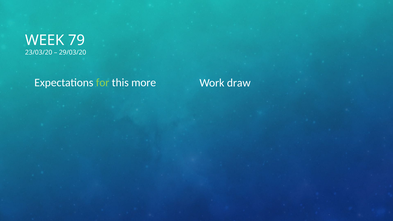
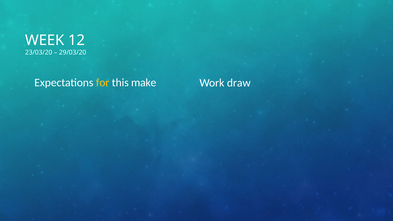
79: 79 -> 12 (76, 40)
for colour: light green -> yellow (103, 83)
more: more -> make (144, 83)
